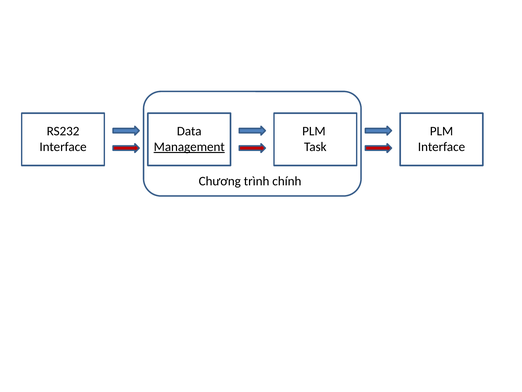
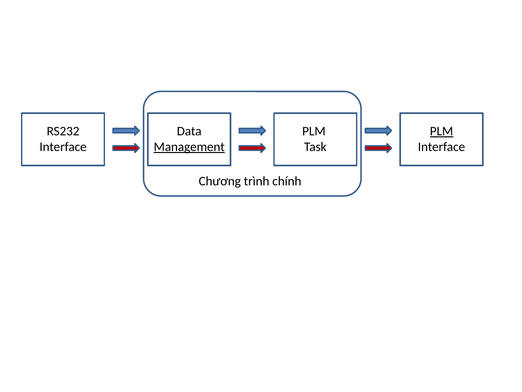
PLM underline: none -> present (442, 131)
